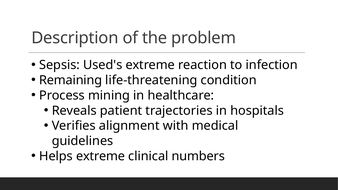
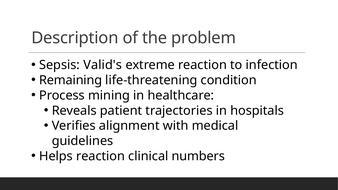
Used's: Used's -> Valid's (103, 65)
Helps extreme: extreme -> reaction (101, 156)
